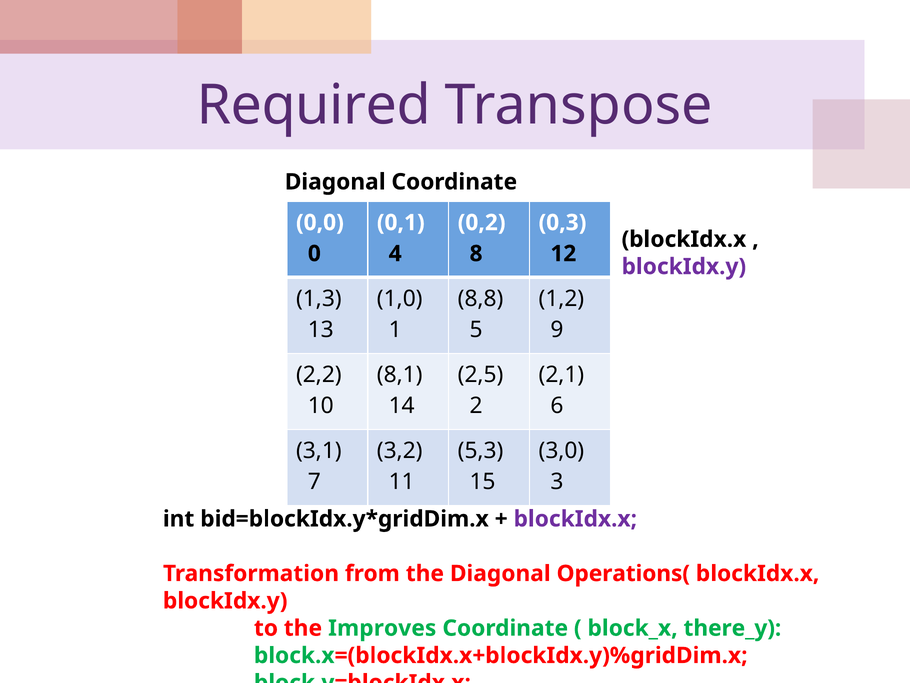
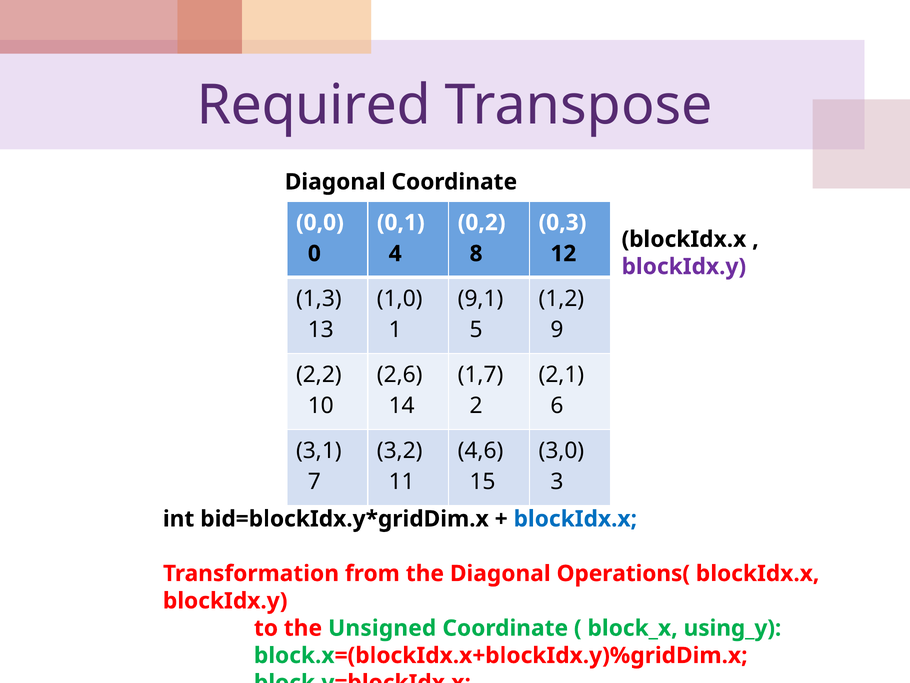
8,8: 8,8 -> 9,1 (481, 298)
8,1: 8,1 -> 2,6 (400, 374)
2,5: 2,5 -> 1,7 (481, 374)
5,3: 5,3 -> 4,6 (481, 450)
blockIdx.x colour: purple -> blue (575, 519)
Improves: Improves -> Unsigned (382, 628)
there_y: there_y -> using_y (732, 628)
